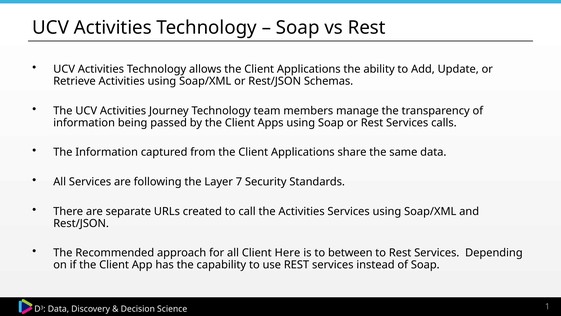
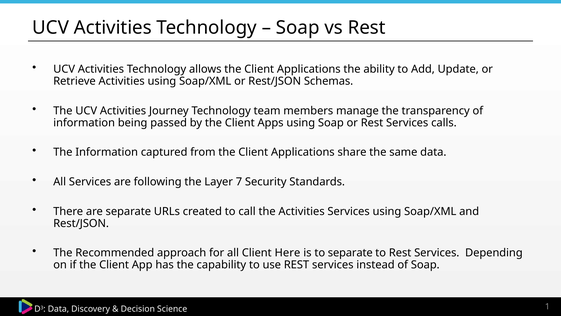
to between: between -> separate (350, 253)
